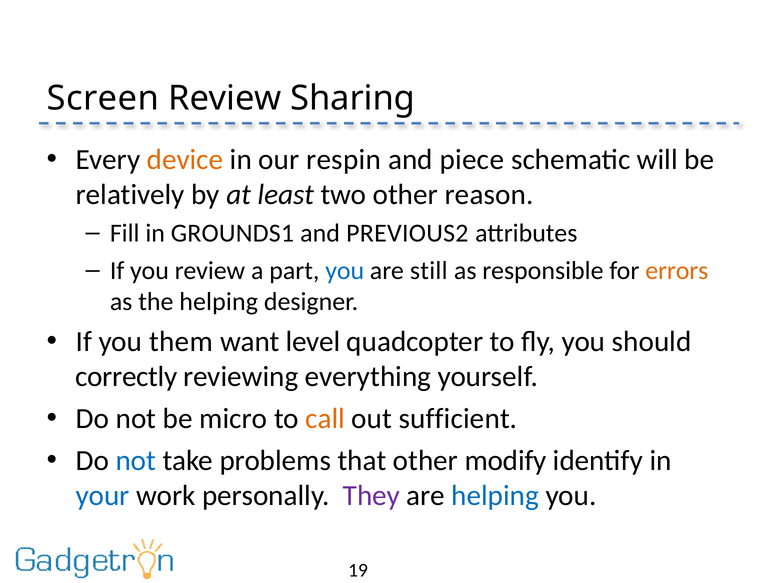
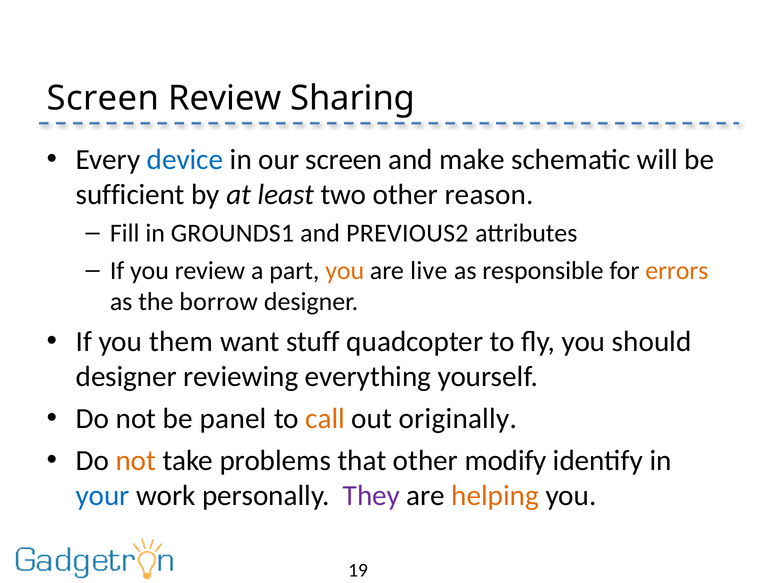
device colour: orange -> blue (185, 160)
our respin: respin -> screen (344, 160)
piece: piece -> make (472, 160)
relatively: relatively -> sufficient (130, 195)
you colour: blue -> orange (345, 271)
still: still -> live (429, 271)
the helping: helping -> borrow (219, 302)
level: level -> stuff (313, 342)
correctly: correctly -> designer (126, 377)
micro: micro -> panel (233, 419)
sufficient: sufficient -> originally (458, 419)
not colour: blue -> orange (136, 461)
helping colour: blue -> orange (495, 496)
